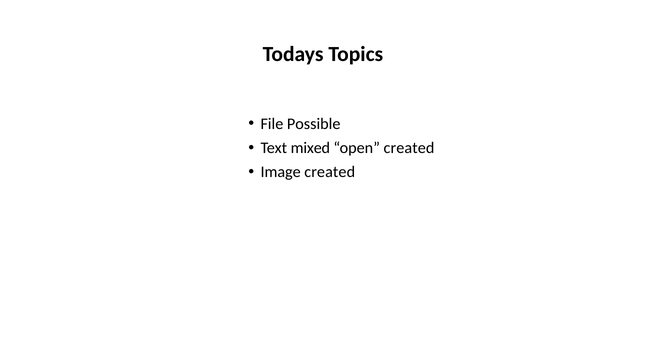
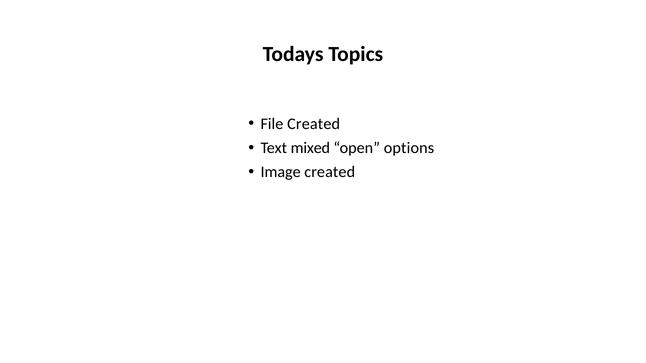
File Possible: Possible -> Created (314, 124)
open created: created -> options (409, 148)
